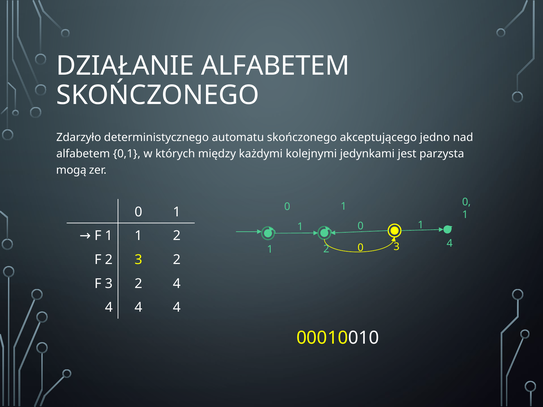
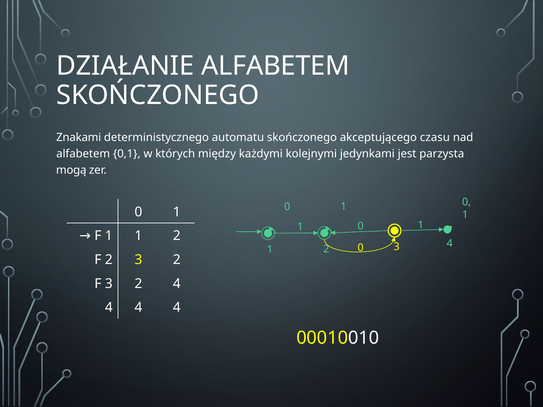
Zdarzyło: Zdarzyło -> Znakami (79, 138)
jedno: jedno -> czasu (435, 138)
